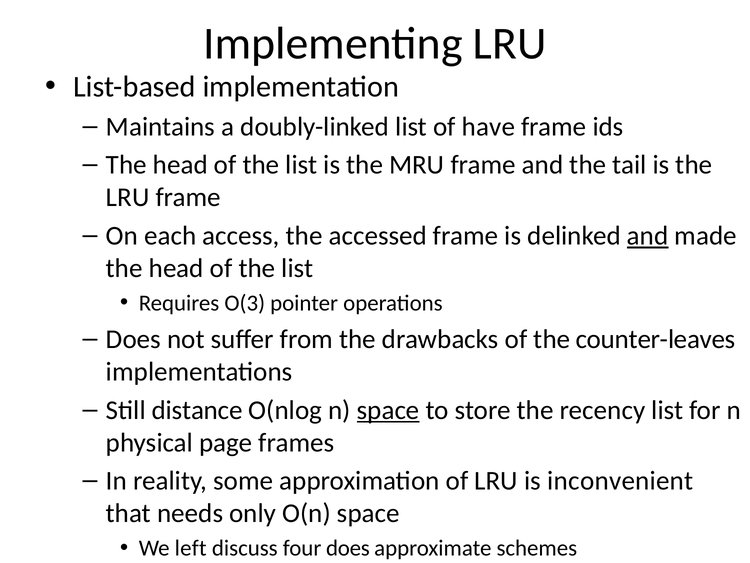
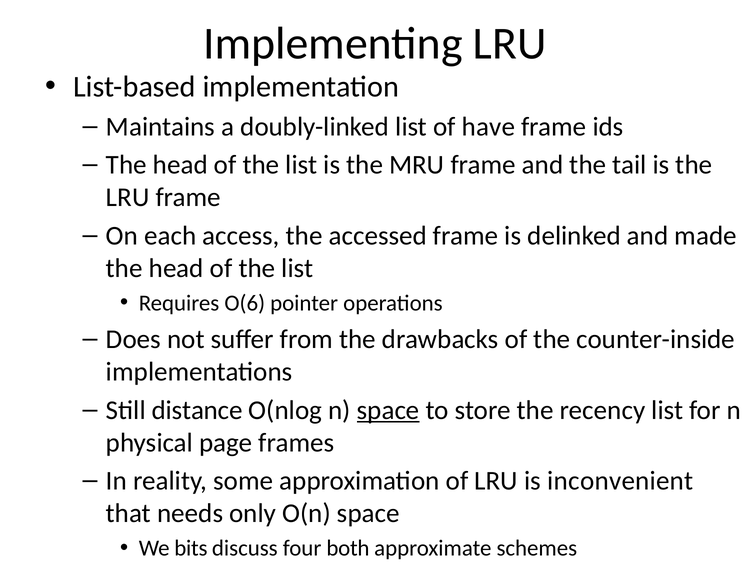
and underline: present -> none (648, 236)
O(3: O(3 -> O(6 (245, 303)
counter-leaves: counter-leaves -> counter-inside (656, 339)
left: left -> bits (191, 548)
four does: does -> both (348, 548)
